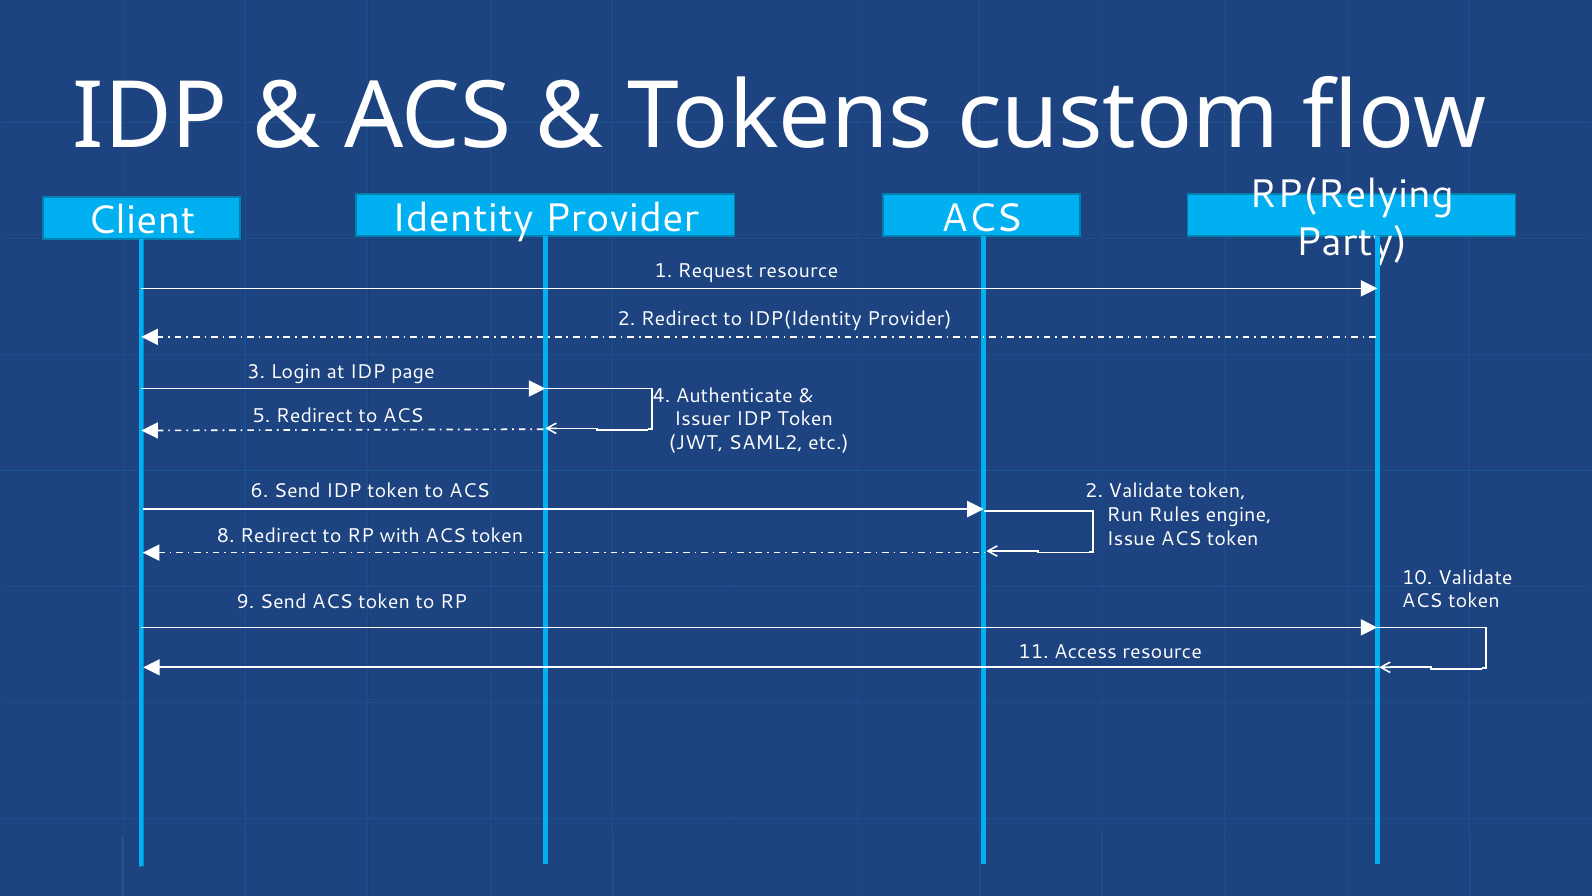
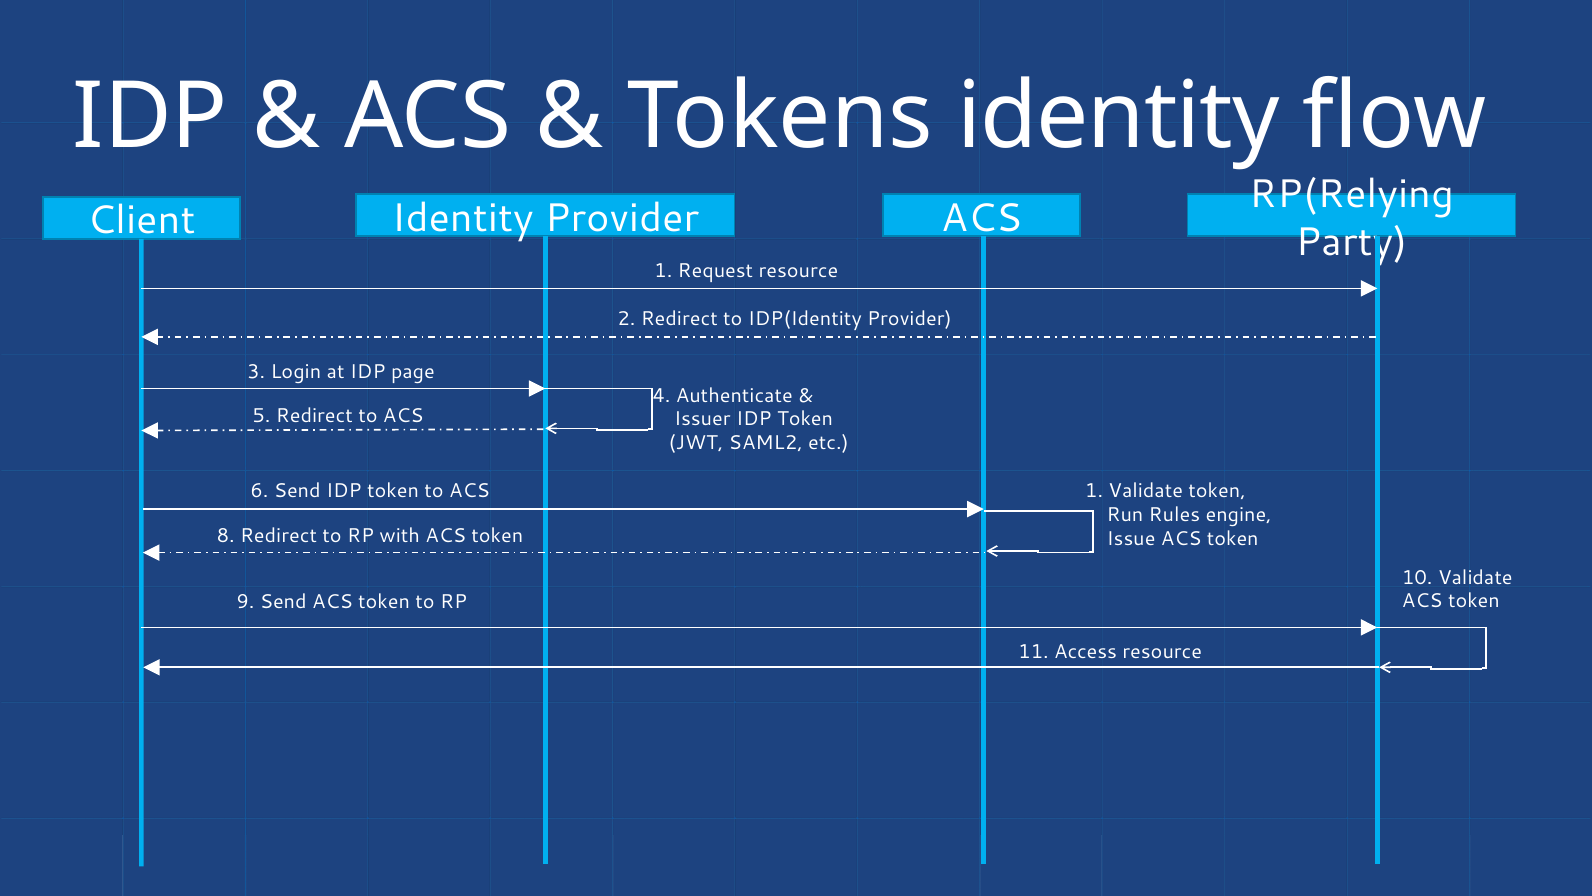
Tokens custom: custom -> identity (1118, 117)
ACS 2: 2 -> 1 (1094, 491)
